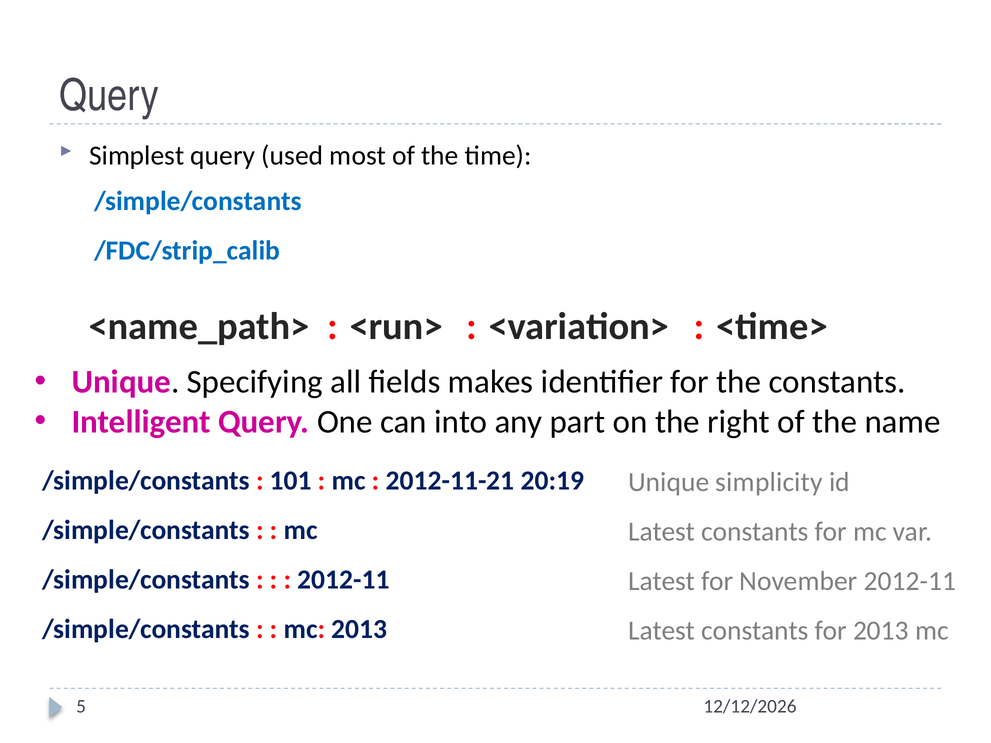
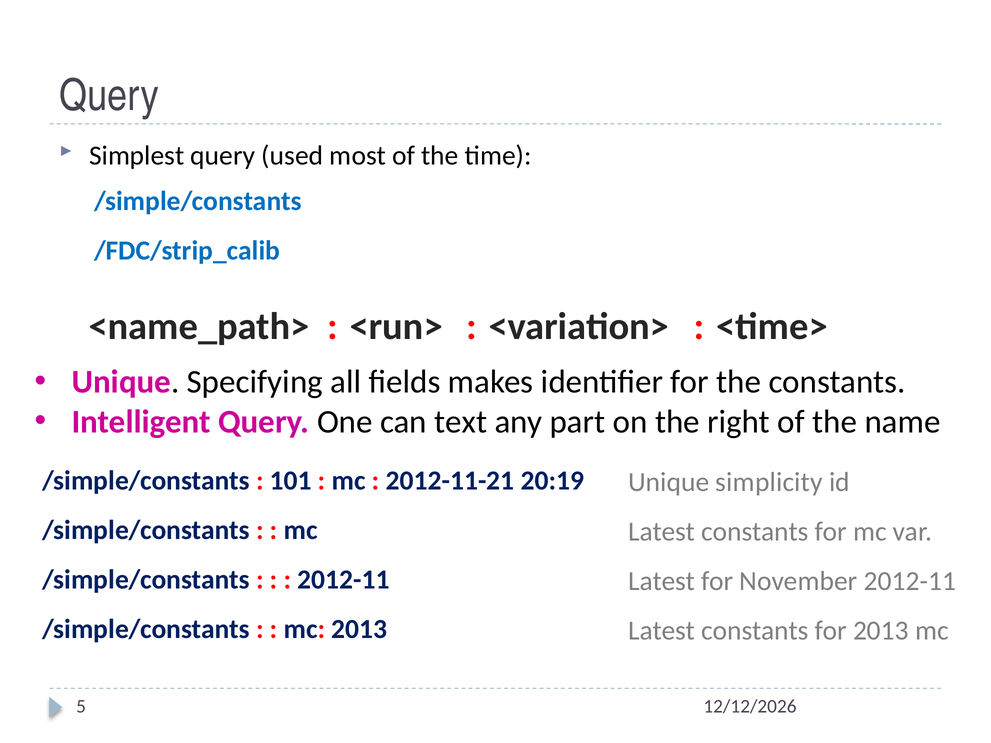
into: into -> text (461, 422)
